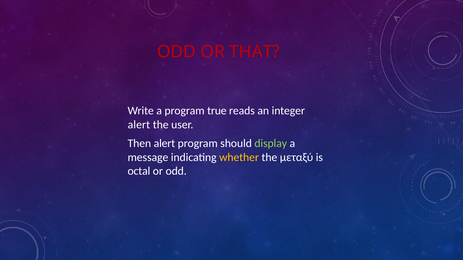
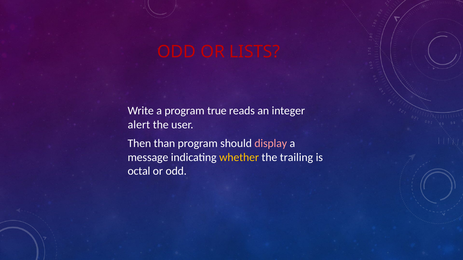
THAT: THAT -> LISTS (255, 52)
Then alert: alert -> than (164, 144)
display colour: light green -> pink (271, 144)
μεταξύ: μεταξύ -> trailing (296, 157)
